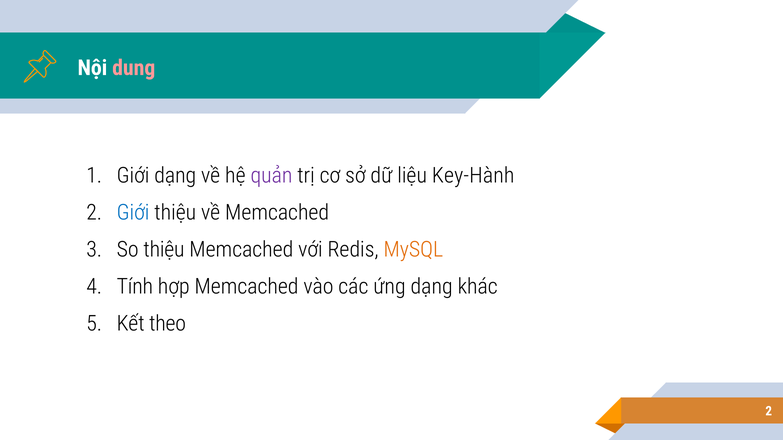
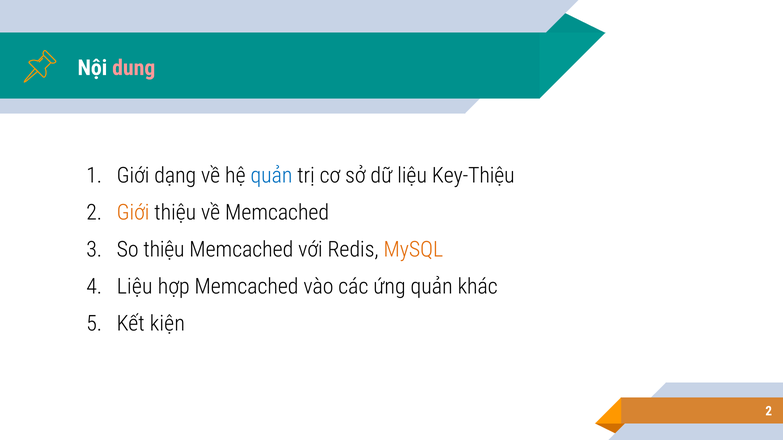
quản colour: purple -> blue (271, 176)
Key-Hành: Key-Hành -> Key-Thiệu (473, 176)
Giới colour: blue -> orange (133, 213)
Tính: Tính -> Liệu (135, 287)
ứng dạng: dạng -> quản (432, 287)
theo: theo -> kiện (167, 324)
